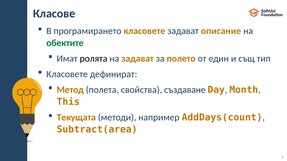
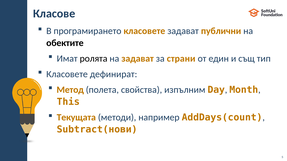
описание: описание -> публични (221, 31)
обектите colour: green -> black (65, 43)
полето: полето -> страни (181, 59)
създаване: създаване -> изпълним (185, 90)
Subtract(area: Subtract(area -> Subtract(нови (97, 130)
